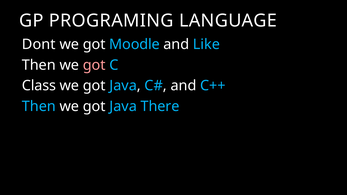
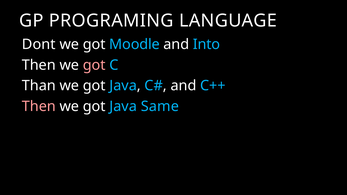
Like: Like -> Into (207, 44)
Class: Class -> Than (39, 86)
Then colour: light blue -> pink (39, 106)
There: There -> Same (160, 106)
